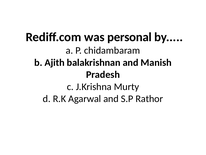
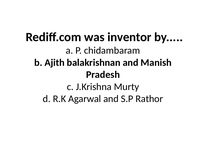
personal: personal -> inventor (129, 37)
